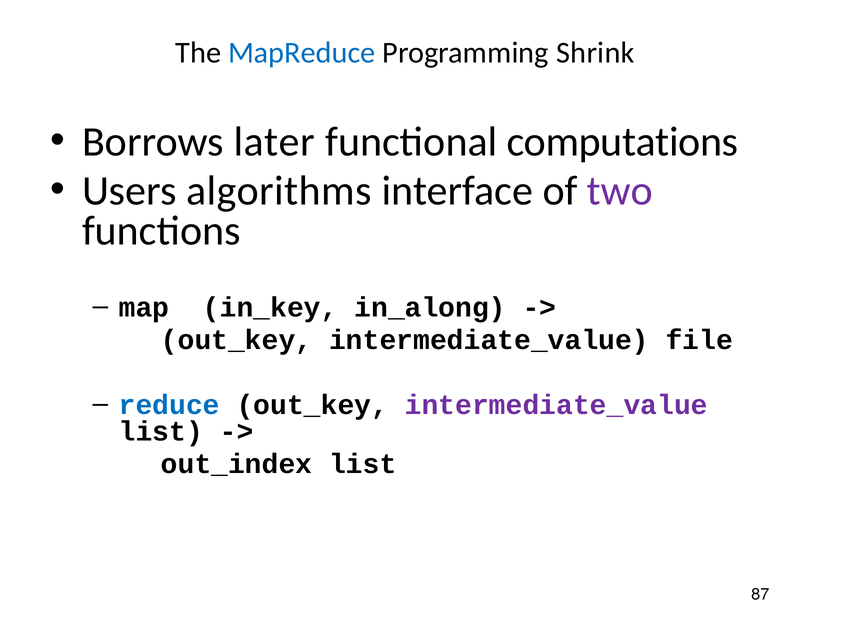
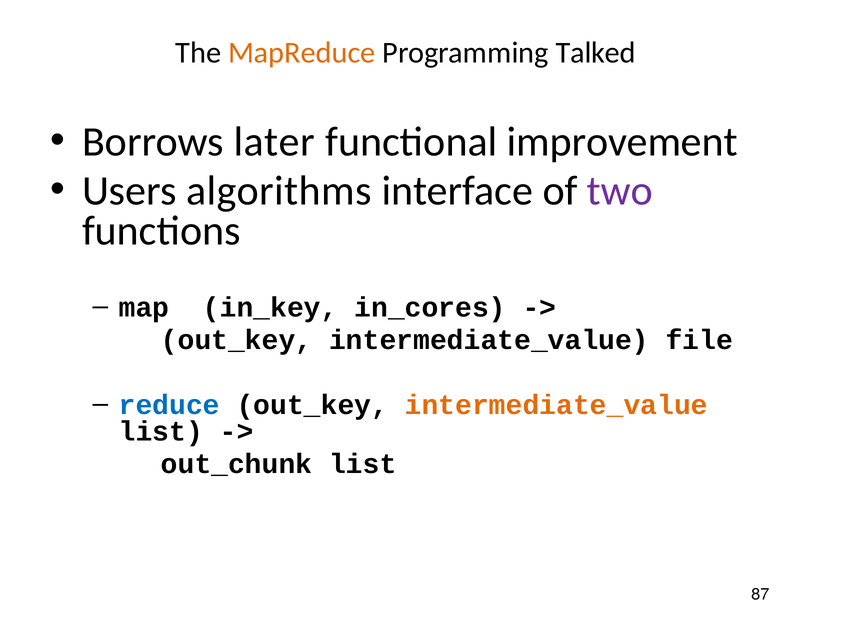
MapReduce colour: blue -> orange (302, 53)
Shrink: Shrink -> Talked (596, 53)
computations: computations -> improvement (622, 142)
in_along: in_along -> in_cores (430, 308)
intermediate_value colour: purple -> orange (556, 405)
out_index: out_index -> out_chunk (237, 465)
